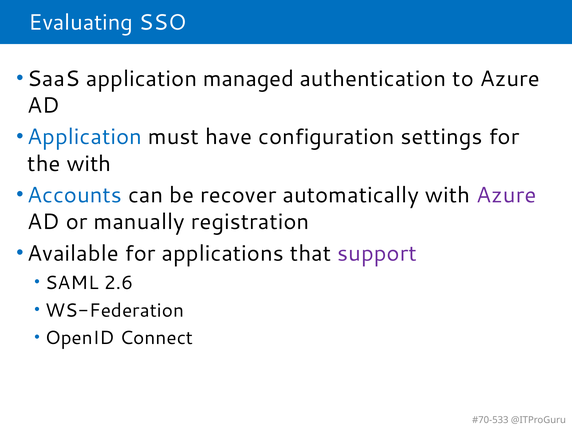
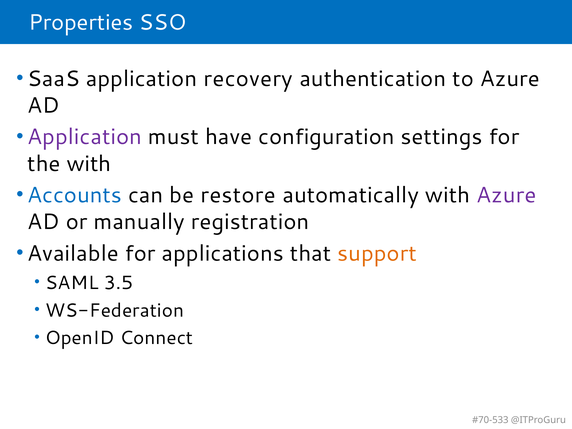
Evaluating: Evaluating -> Properties (81, 23)
managed: managed -> recovery (248, 79)
Application colour: blue -> purple (85, 137)
recover: recover -> restore (238, 195)
support colour: purple -> orange (377, 253)
2.6: 2.6 -> 3.5 (119, 283)
